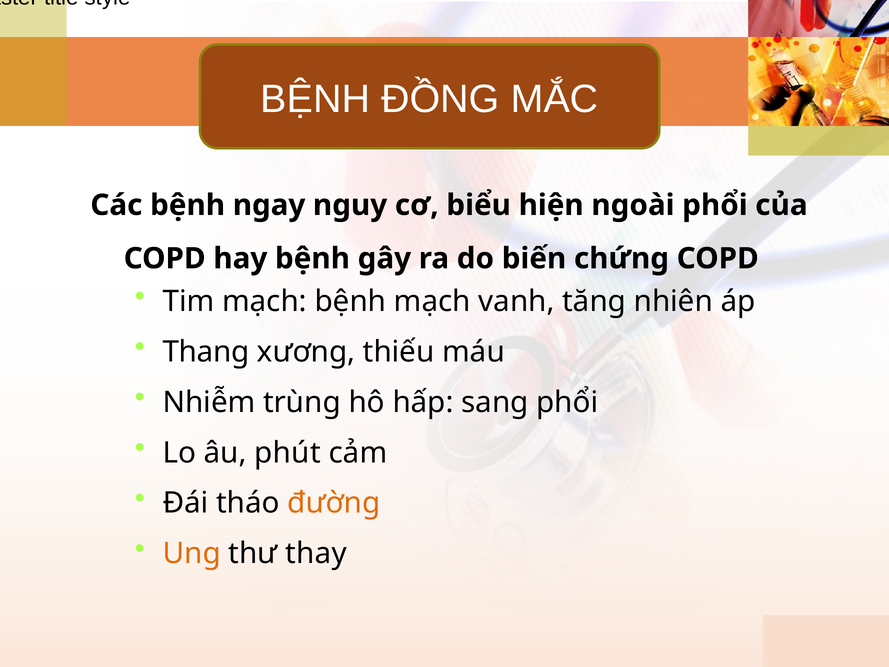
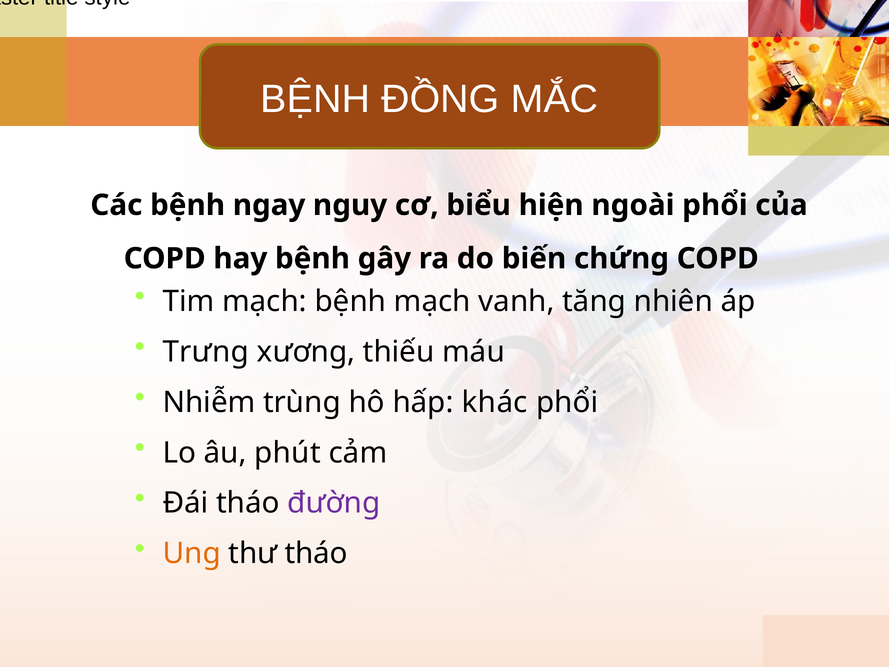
Thang: Thang -> Trưng (206, 352)
sang: sang -> khác (495, 402)
đường colour: orange -> purple (334, 503)
thư thay: thay -> tháo (316, 553)
